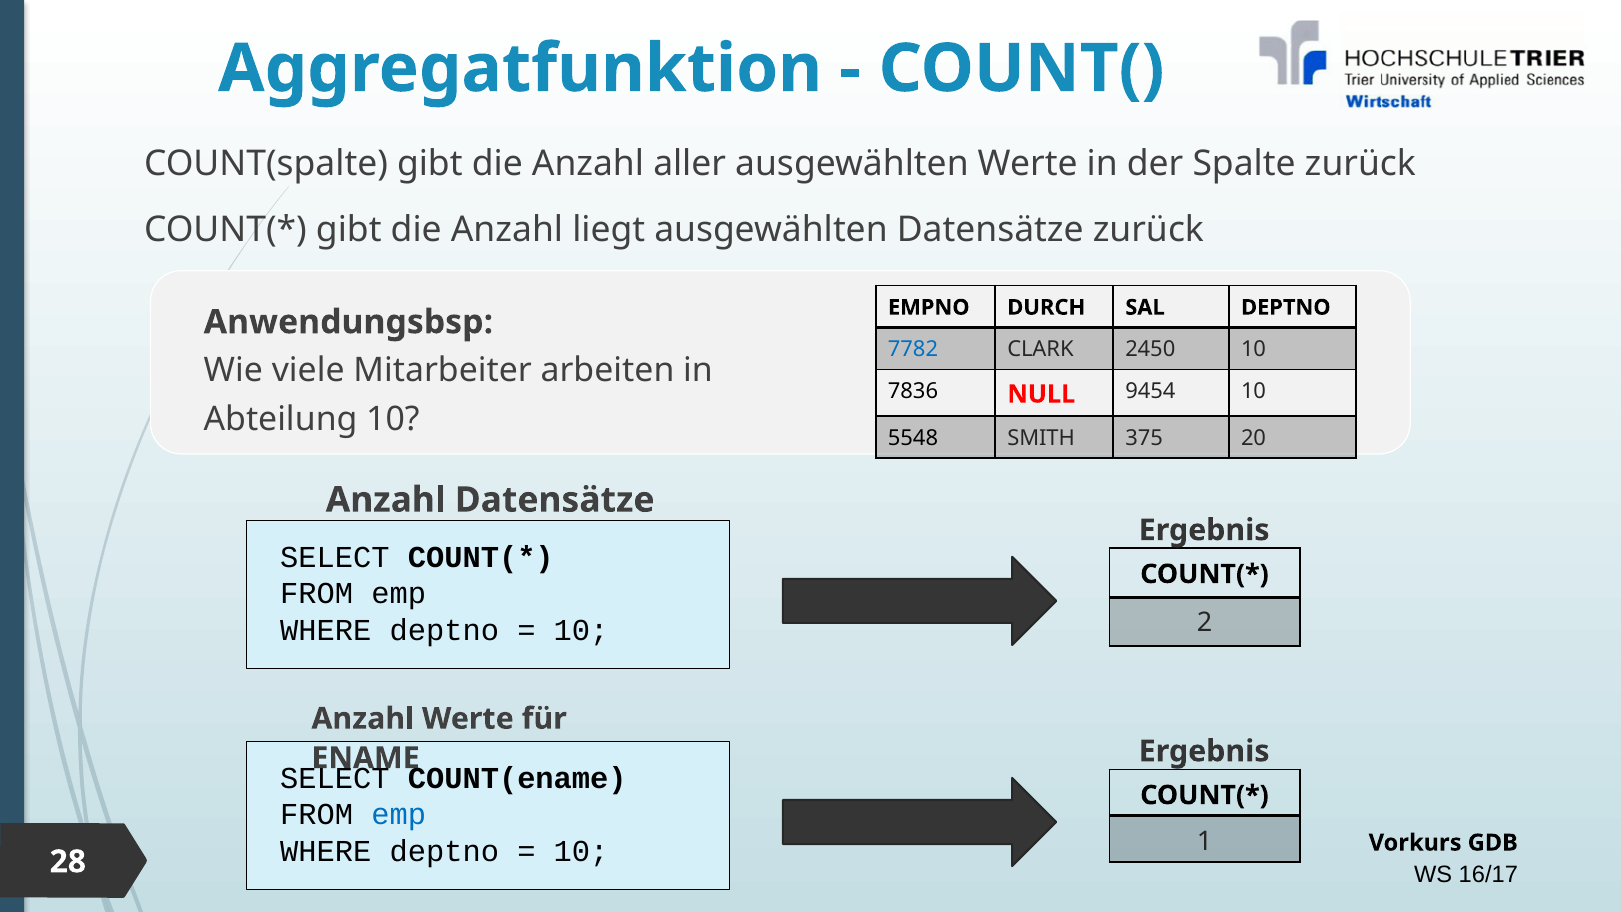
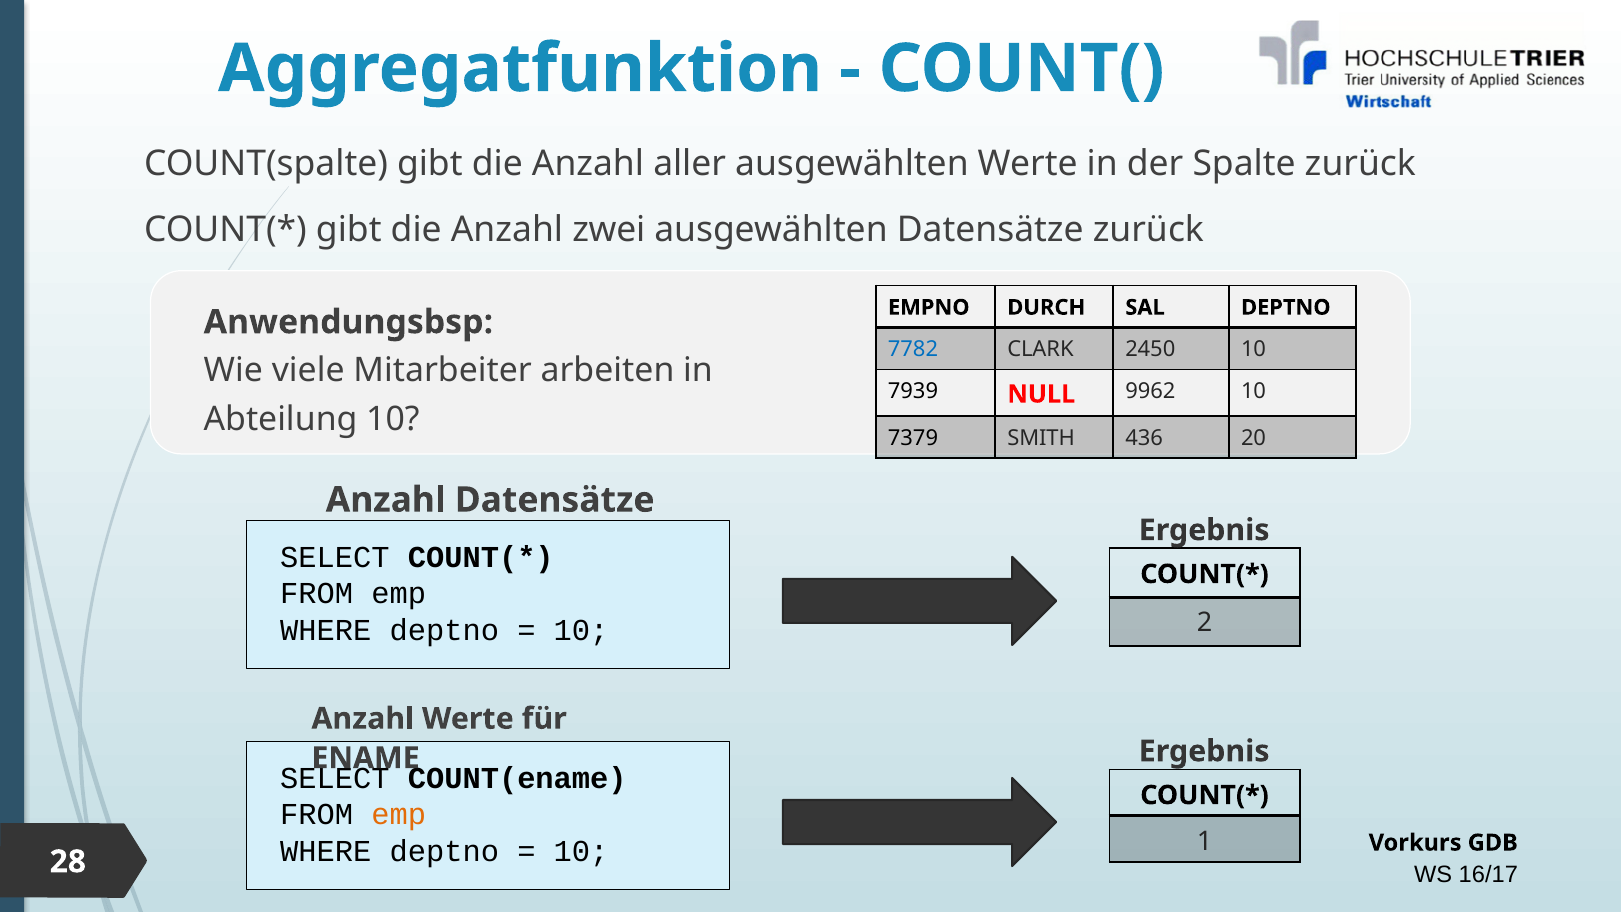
liegt: liegt -> zwei (609, 230)
7836: 7836 -> 7939 (913, 391)
9454: 9454 -> 9962 (1150, 391)
5548: 5548 -> 7379 (913, 438)
375: 375 -> 436 (1144, 438)
emp colour: blue -> orange (399, 815)
